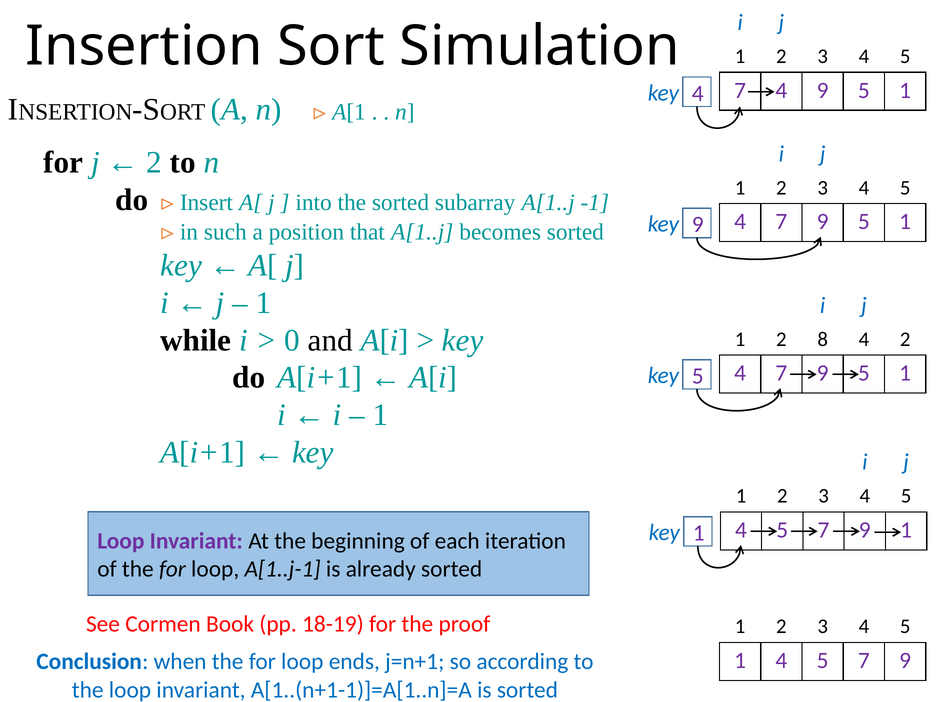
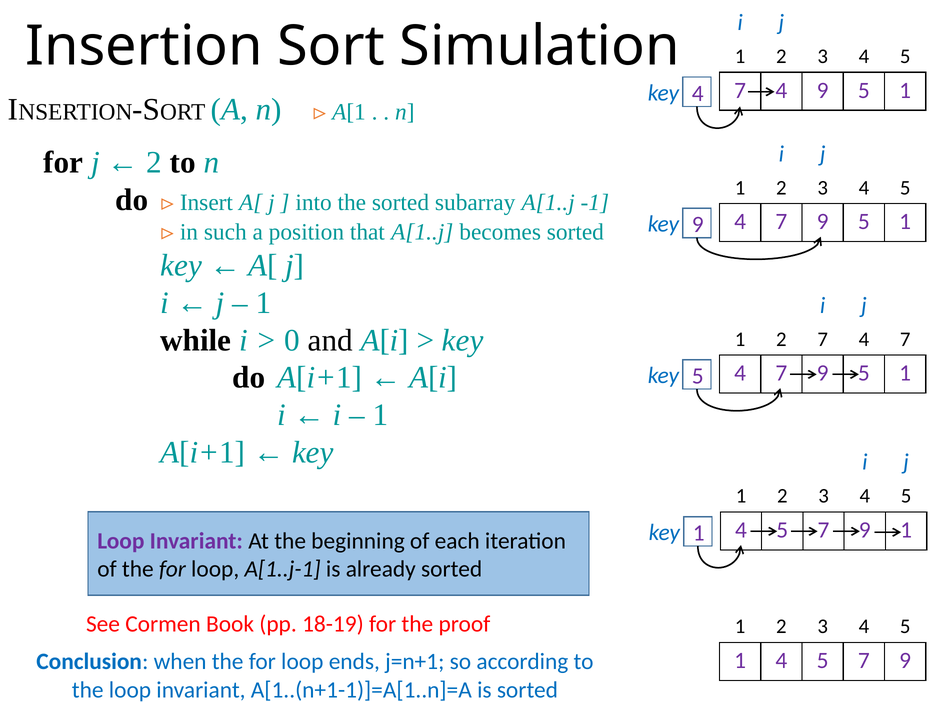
2 8: 8 -> 7 (823, 339)
2: 2 -> 7 (905, 339)
